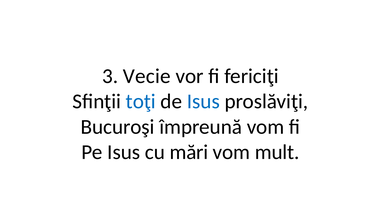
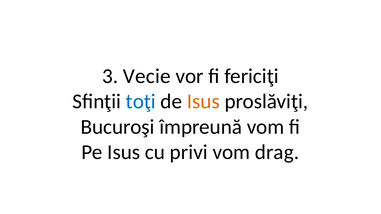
Isus colour: blue -> orange (203, 102)
mări: mări -> privi (189, 152)
mult: mult -> drag (277, 152)
